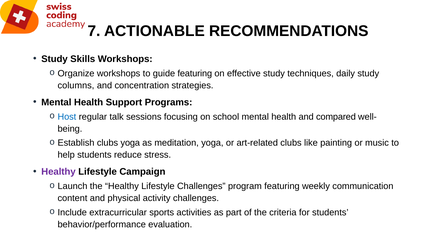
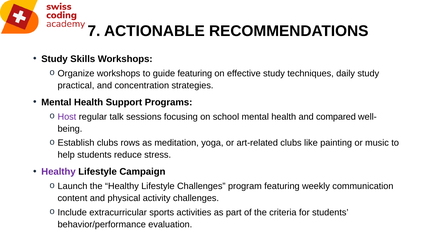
columns: columns -> practical (76, 85)
Host colour: blue -> purple (67, 117)
clubs yoga: yoga -> rows (130, 143)
